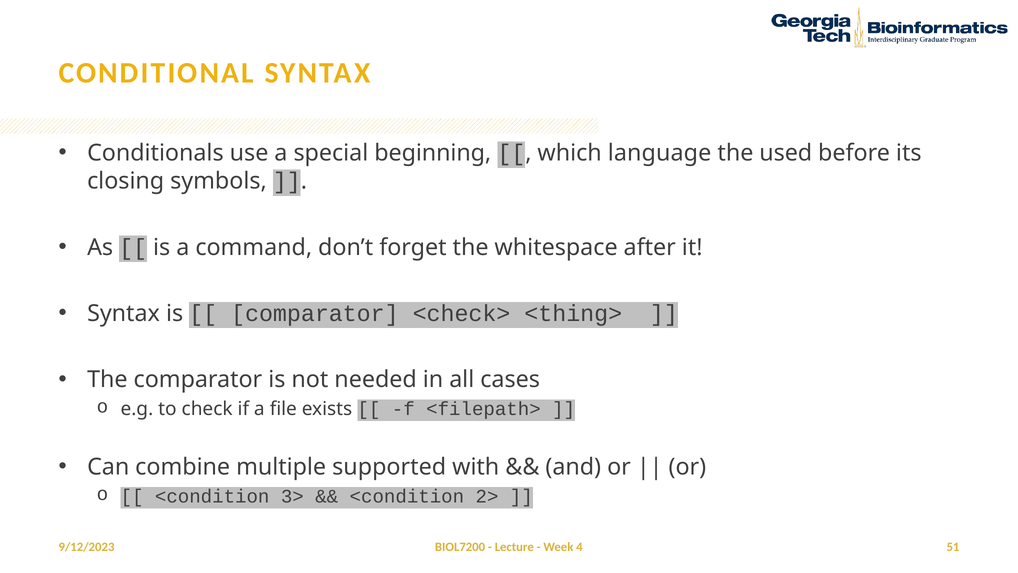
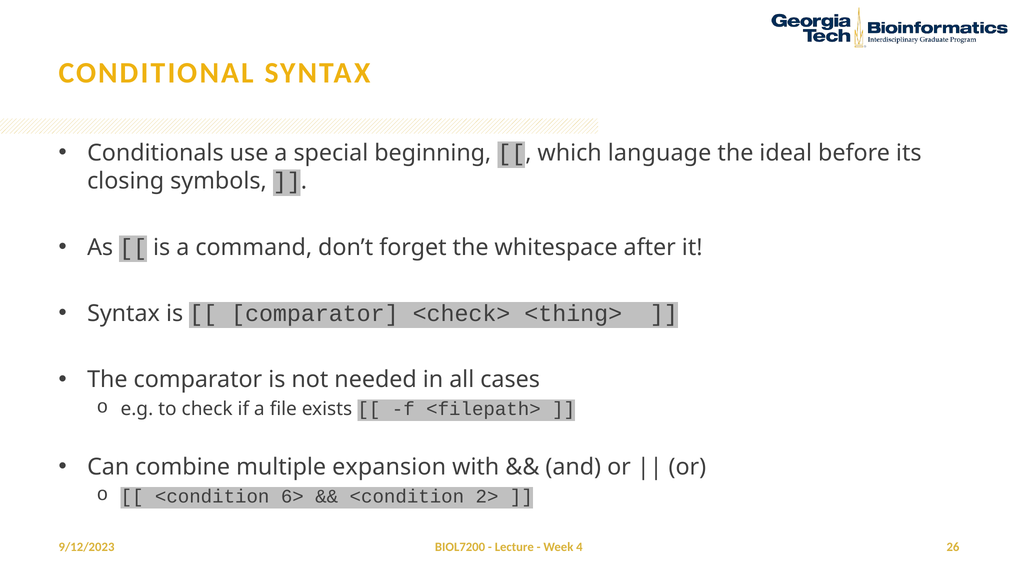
used: used -> ideal (786, 153)
supported: supported -> expansion (389, 467)
3>: 3> -> 6> (292, 496)
51: 51 -> 26 (953, 547)
